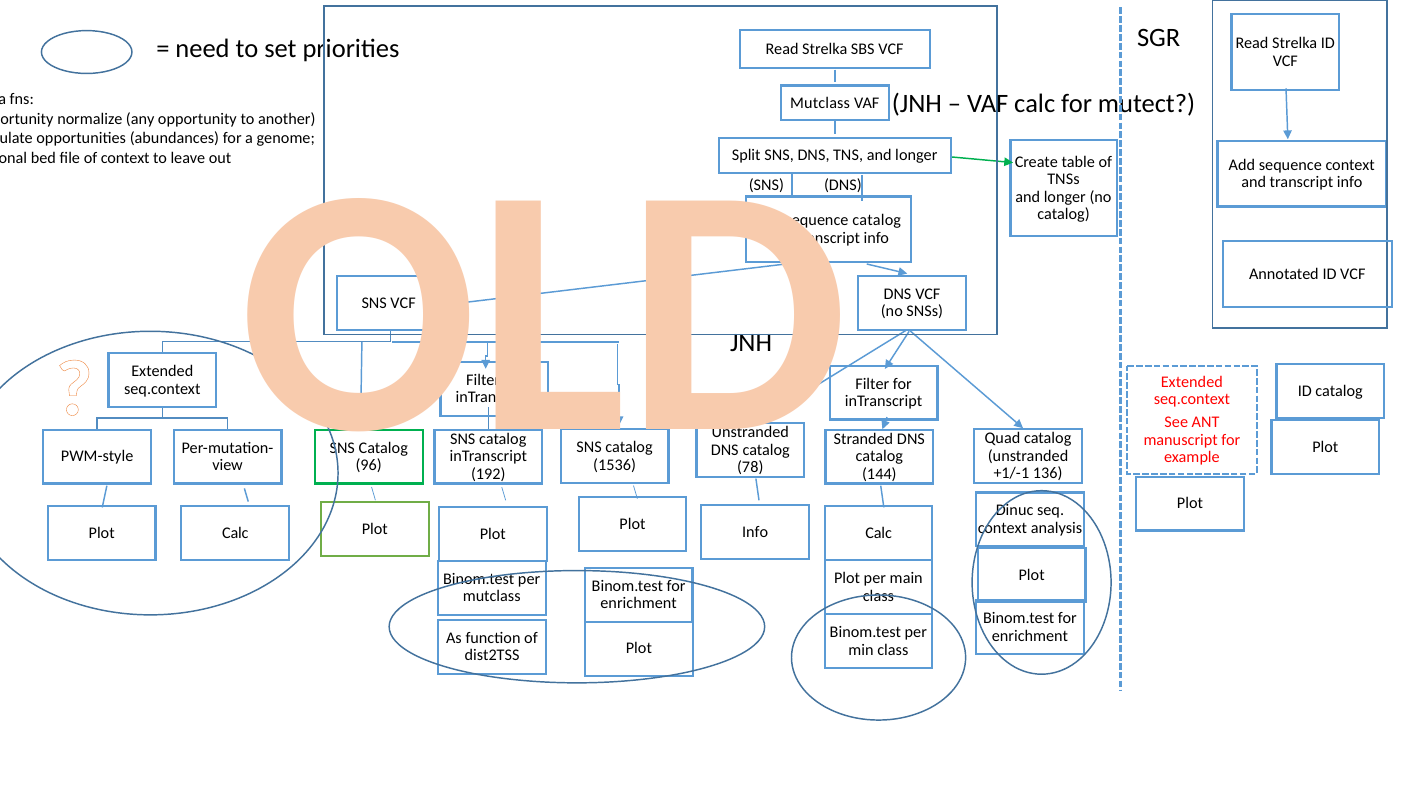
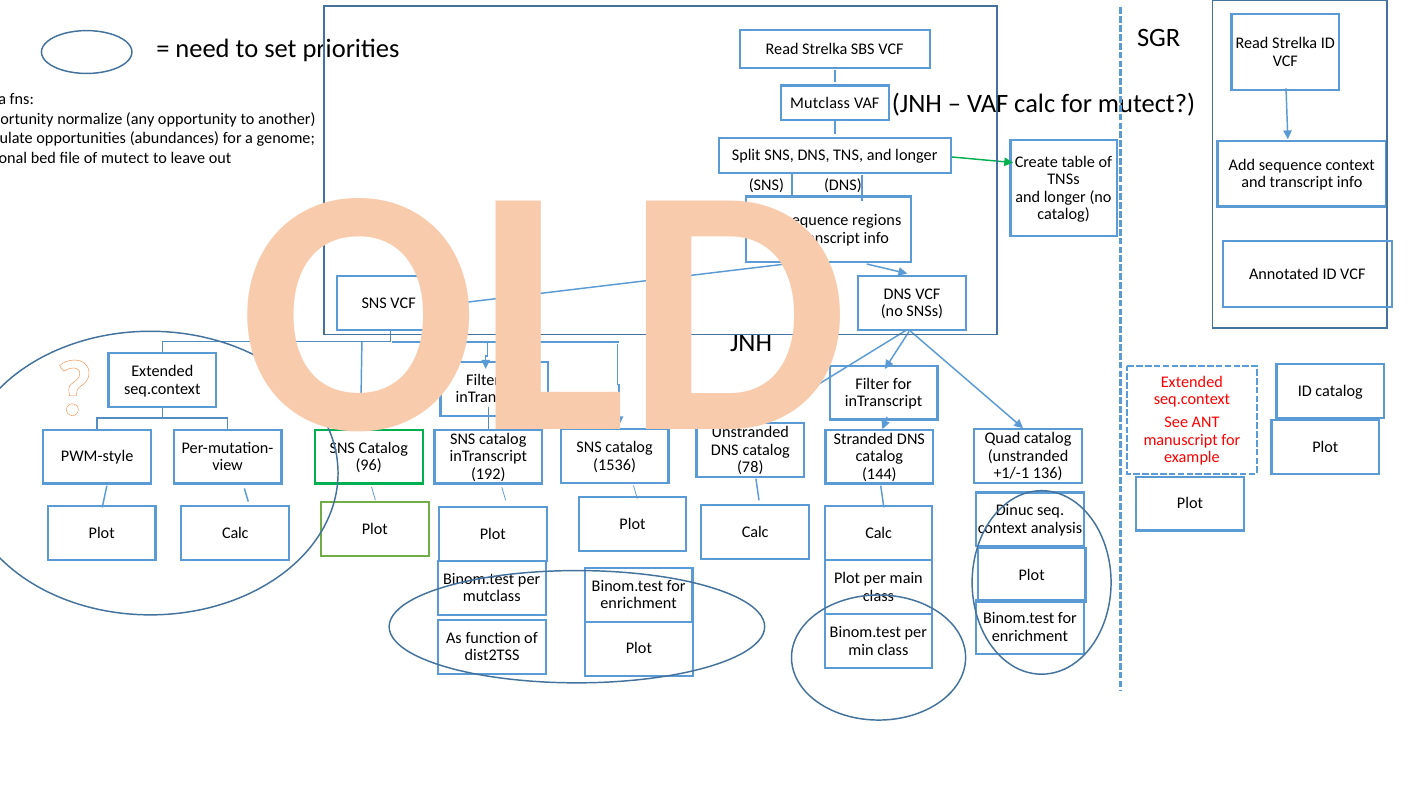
of context: context -> mutect (125, 158)
catalog: catalog -> regions (877, 221)
Info: Info -> Calc (755, 532)
